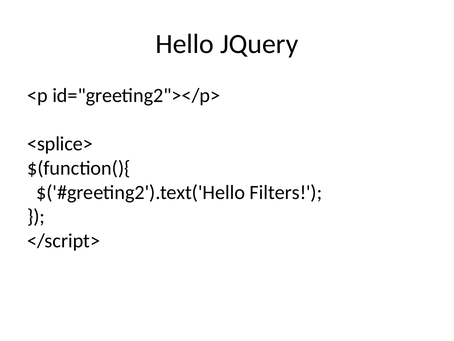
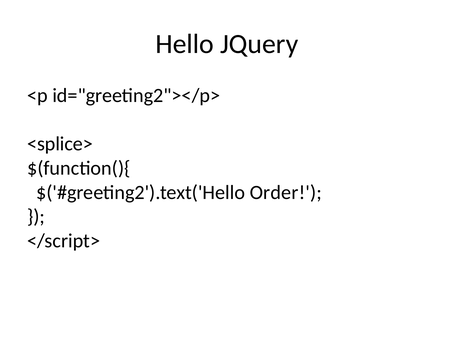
Filters: Filters -> Order (286, 192)
